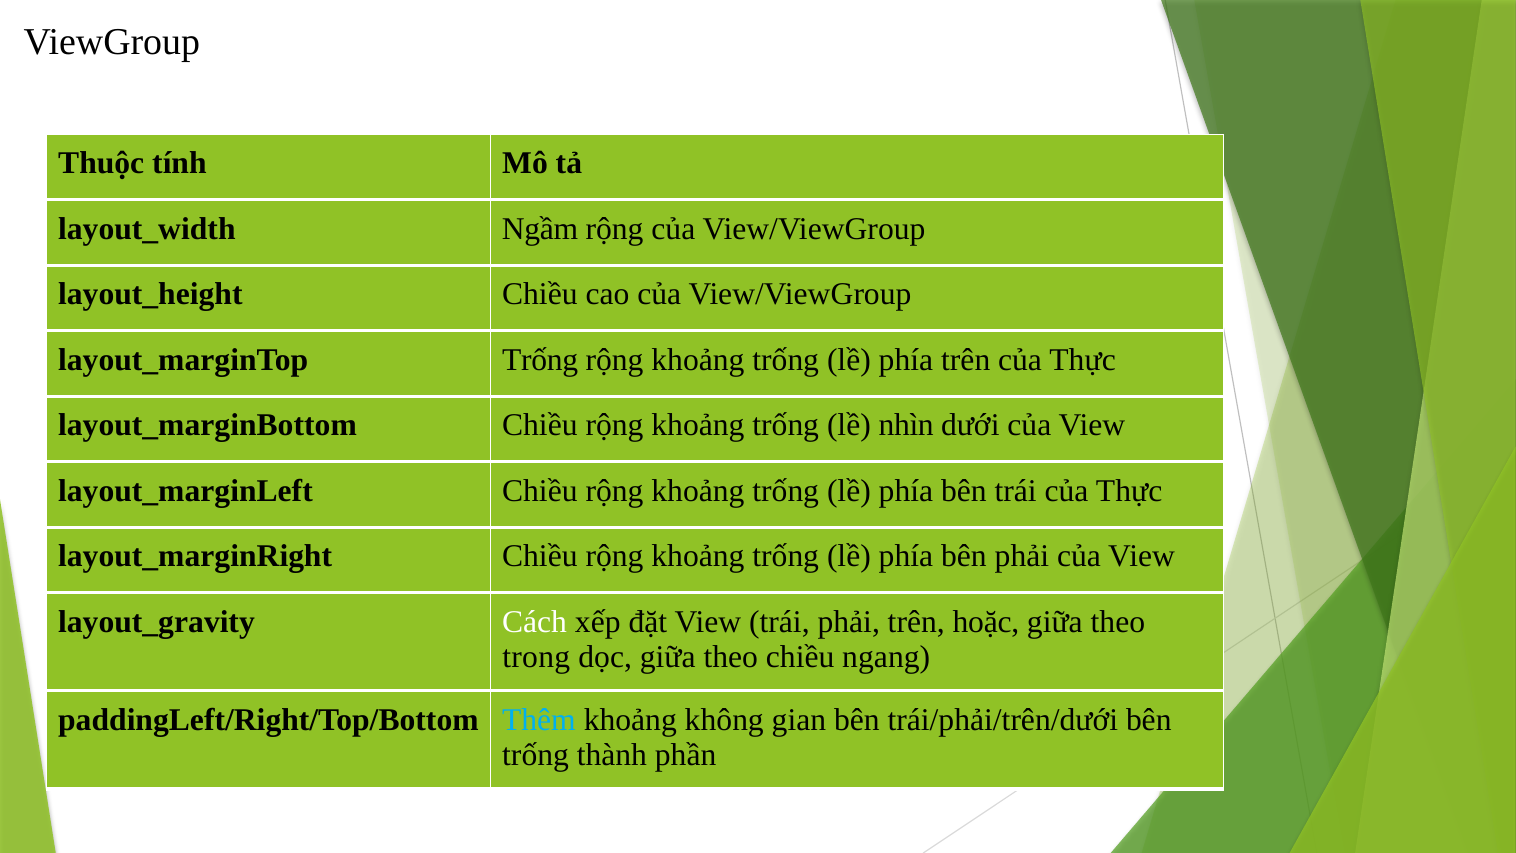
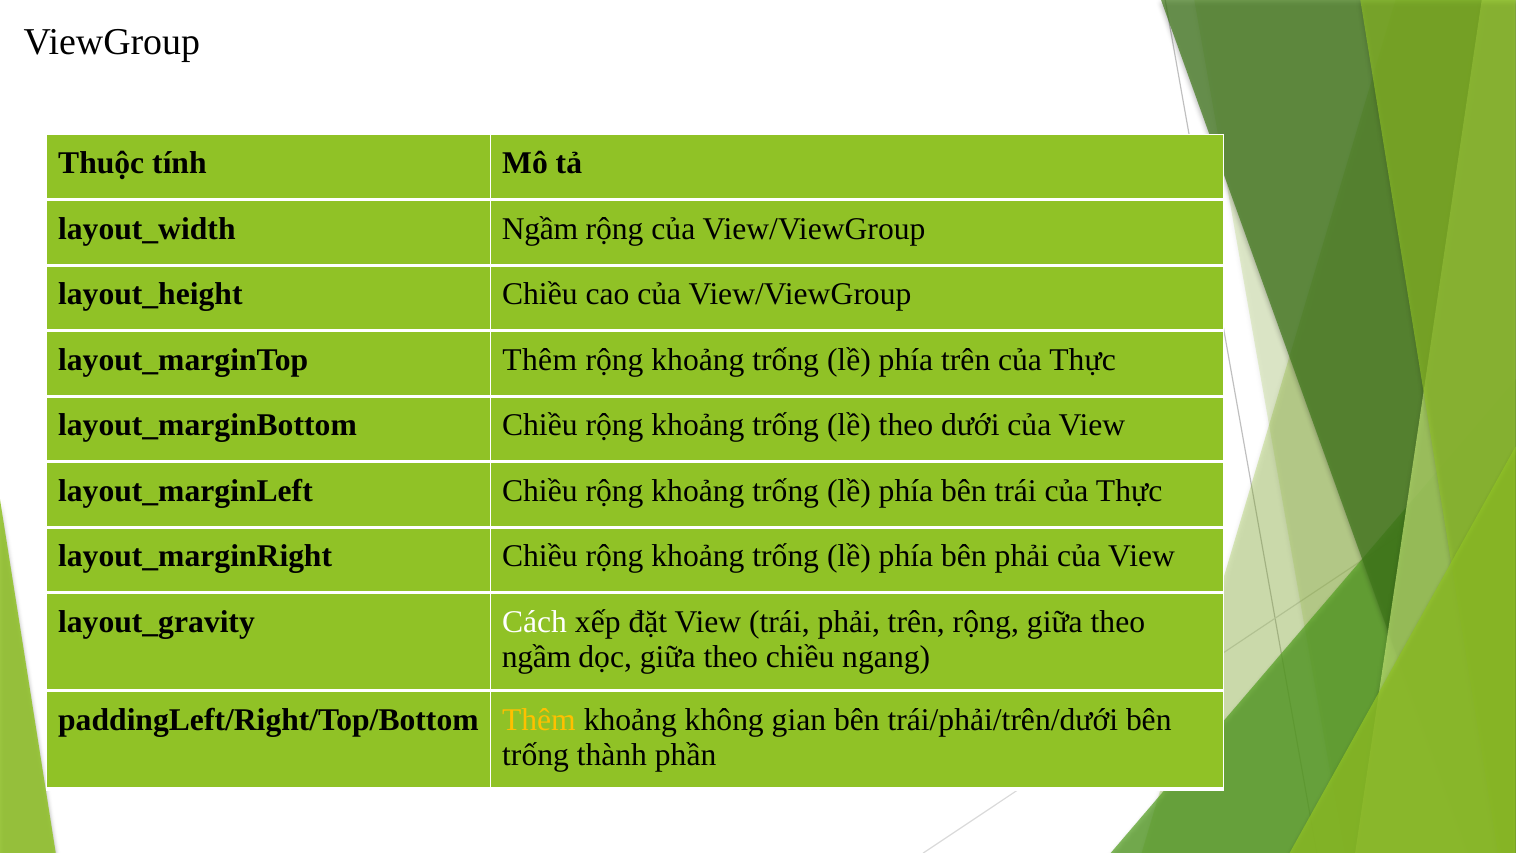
Trống: Trống -> Thêm (540, 360)
lề nhìn: nhìn -> theo (906, 425)
trên hoặc: hoặc -> rộng (986, 622)
trong: trong -> ngầm (537, 657)
Thêm colour: light blue -> yellow (539, 720)
